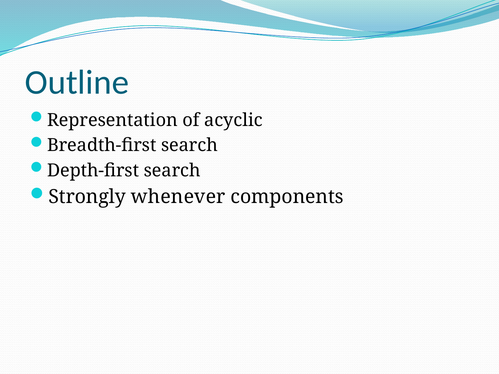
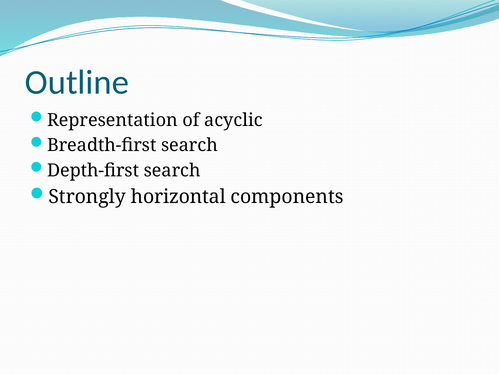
whenever: whenever -> horizontal (178, 197)
